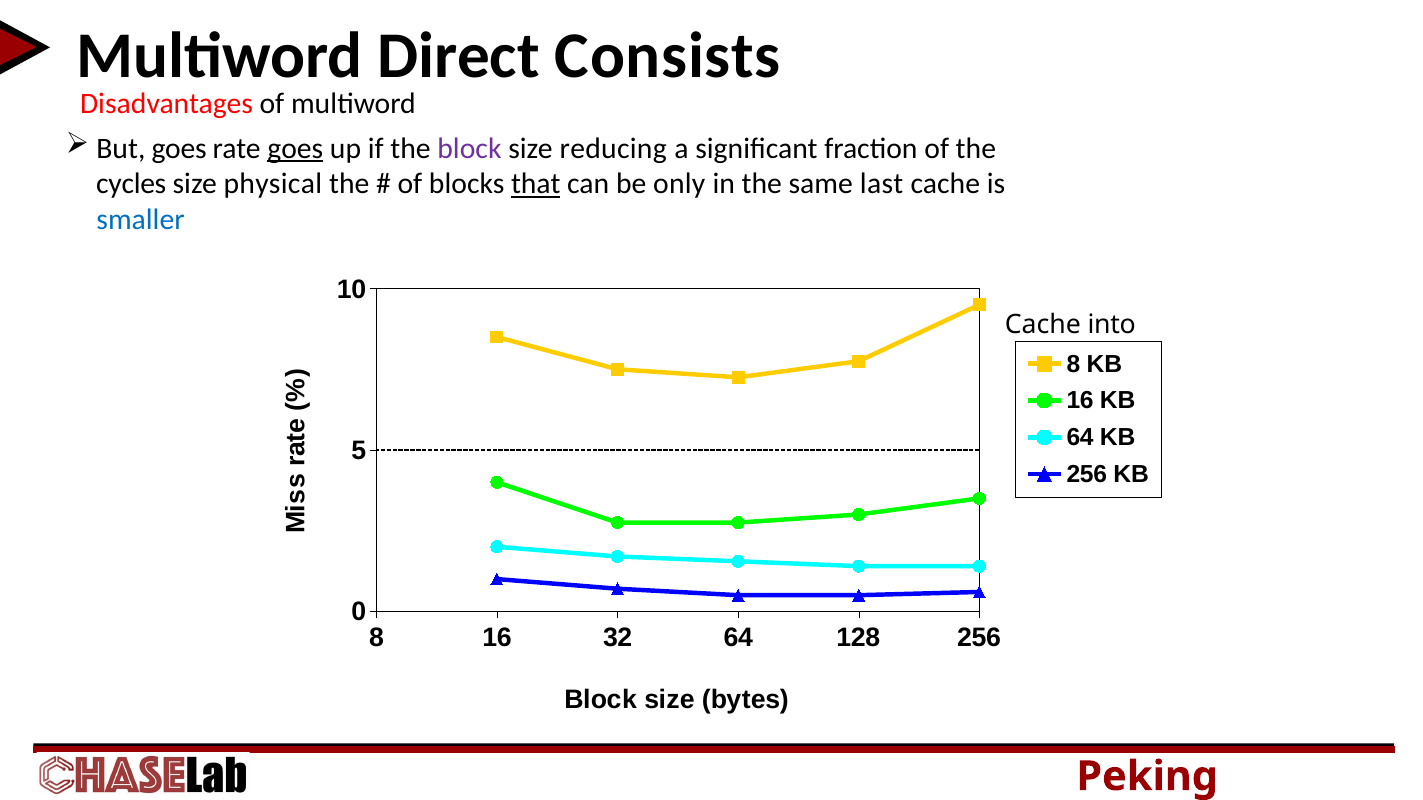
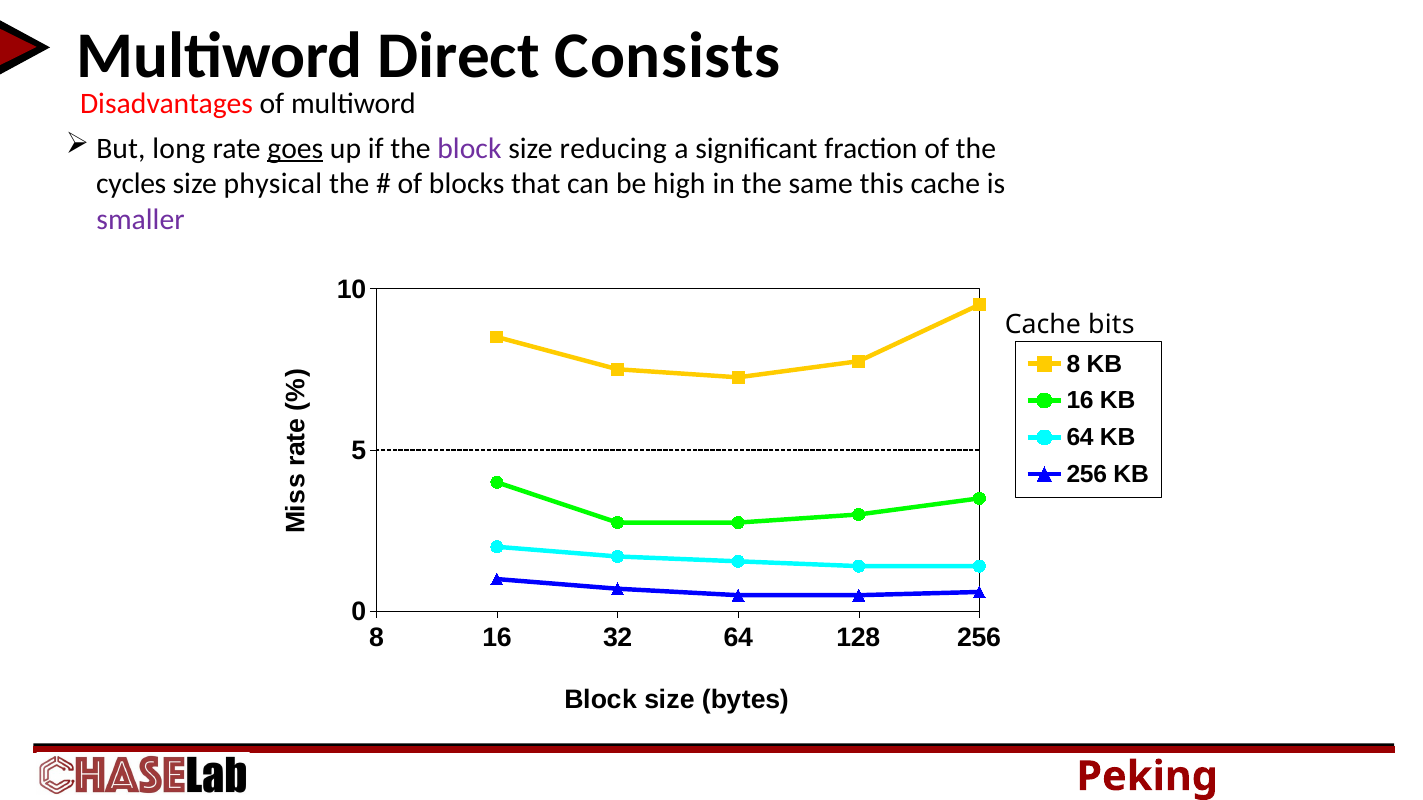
But goes: goes -> long (179, 149)
that underline: present -> none (536, 184)
only: only -> high (679, 184)
last: last -> this (882, 184)
smaller colour: blue -> purple (141, 220)
into: into -> bits (1111, 325)
